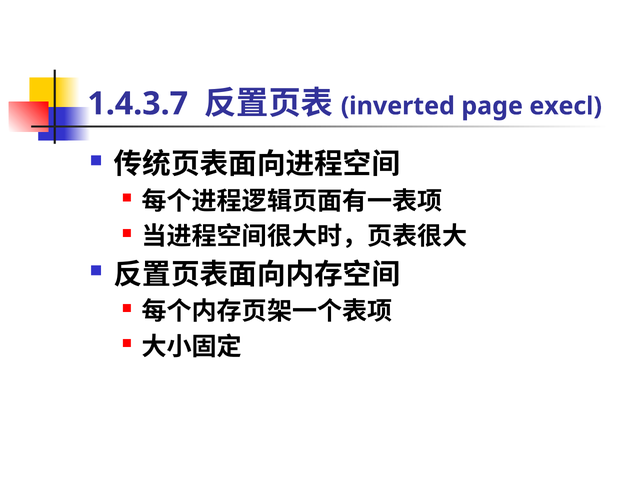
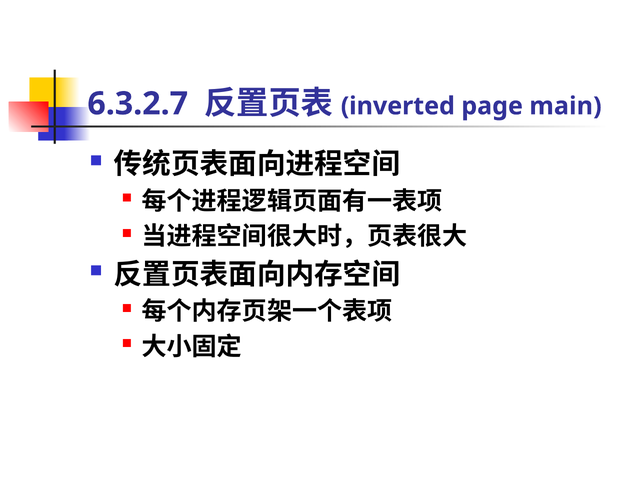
1.4.3.7: 1.4.3.7 -> 6.3.2.7 (138, 104)
execl: execl -> main (566, 106)
